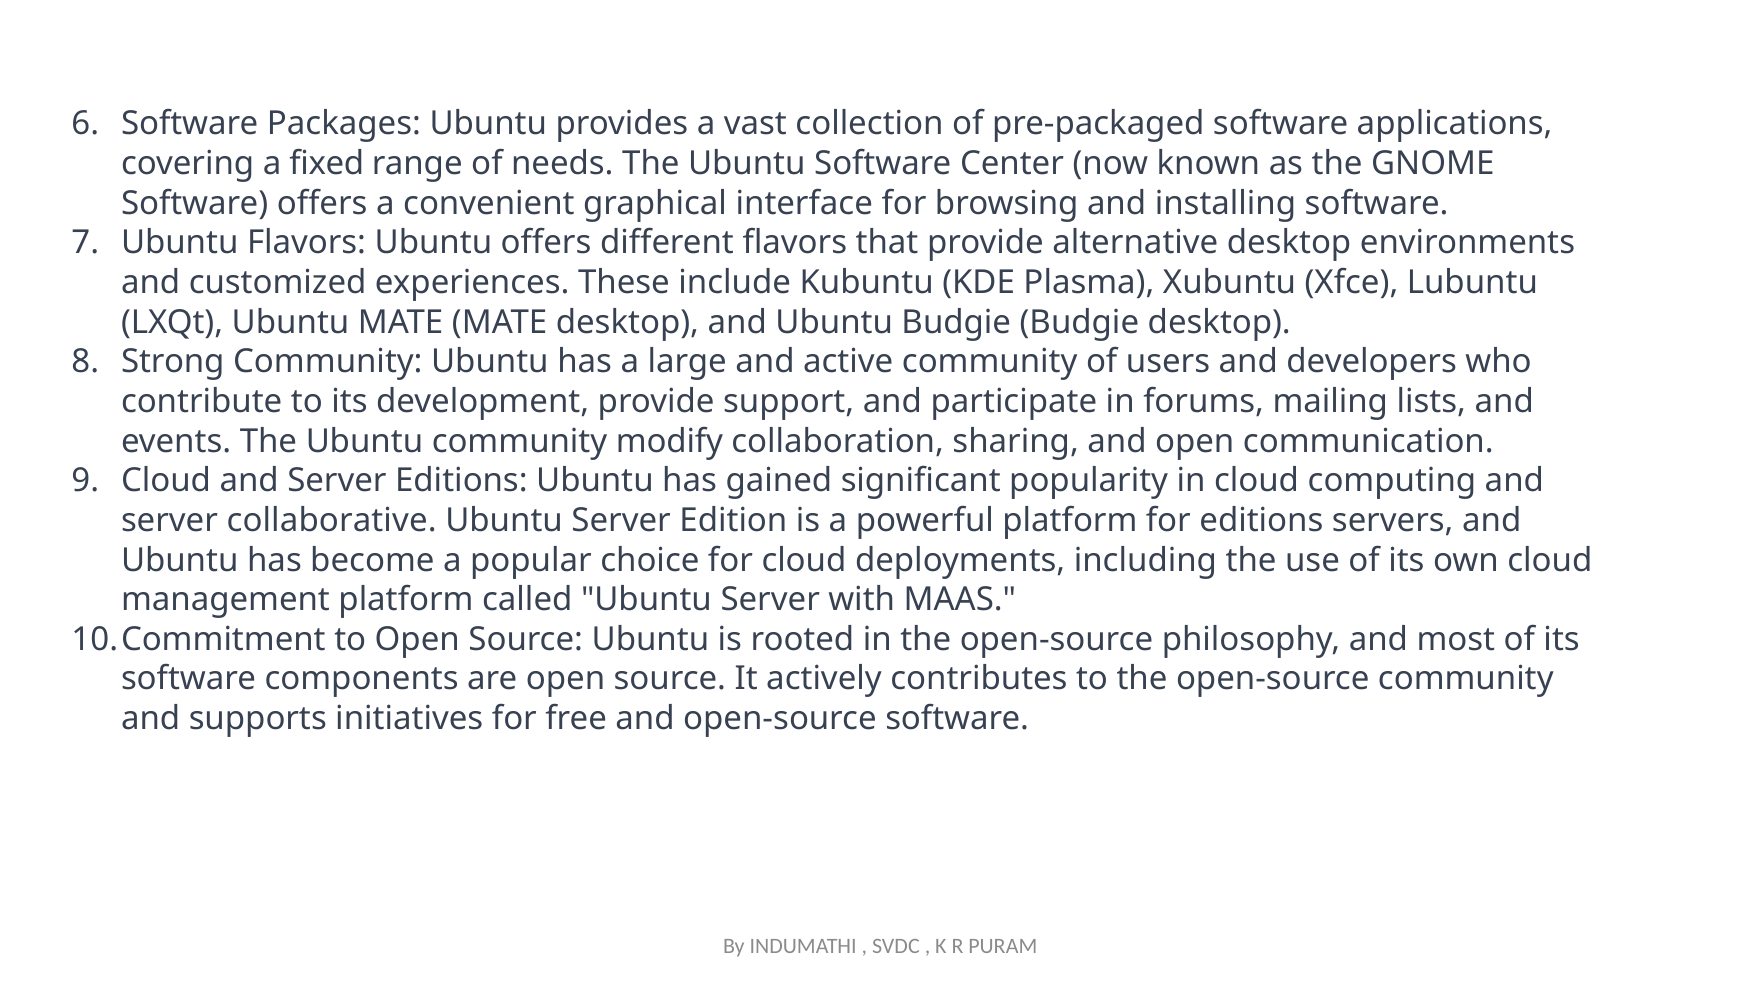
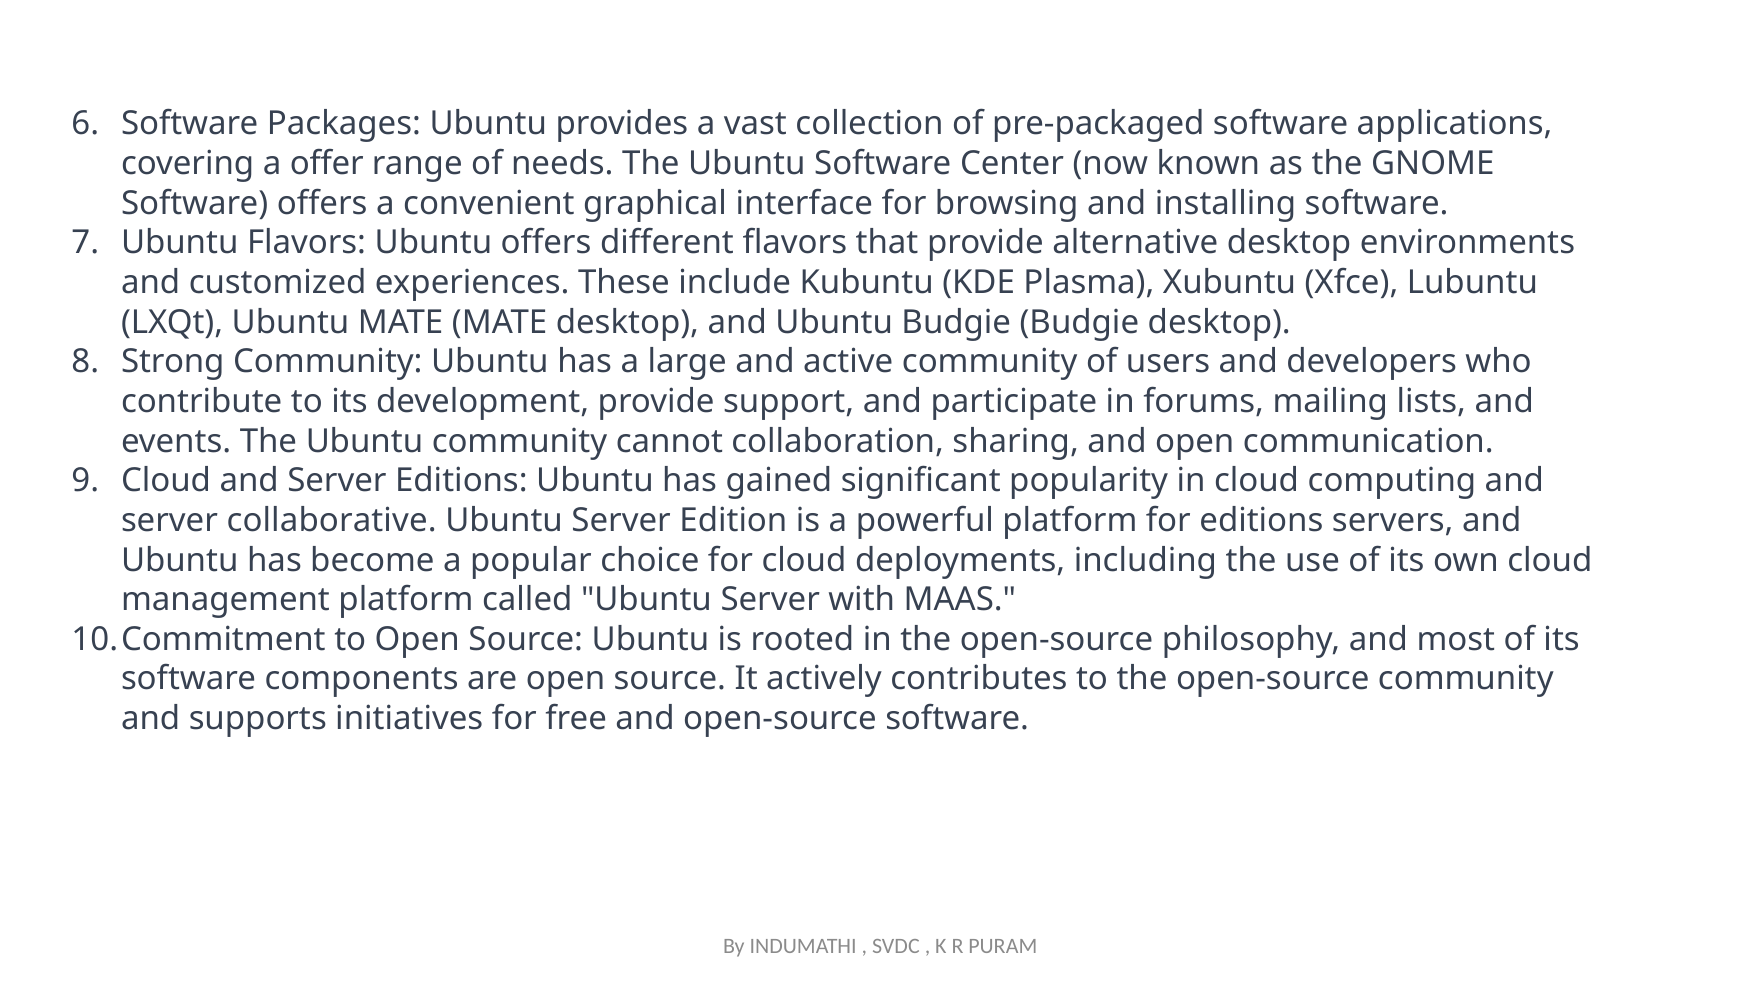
fixed: fixed -> offer (327, 164)
modify: modify -> cannot (669, 441)
